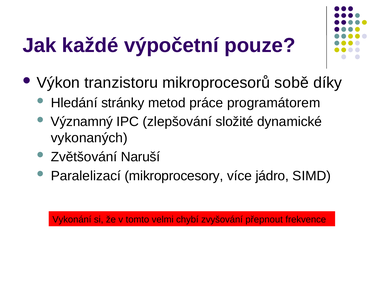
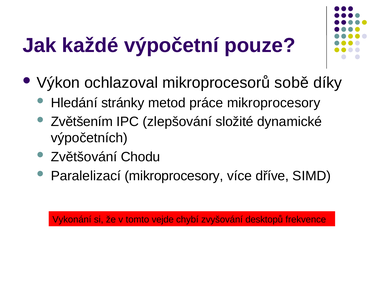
tranzistoru: tranzistoru -> ochlazoval (121, 83)
práce programátorem: programátorem -> mikroprocesory (274, 103)
Významný: Významný -> Zvětšením (82, 122)
vykonaných: vykonaných -> výpočetních (89, 138)
Naruší: Naruší -> Chodu (141, 157)
jádro: jádro -> dříve (272, 176)
velmi: velmi -> vejde (163, 220)
přepnout: přepnout -> desktopů (264, 220)
